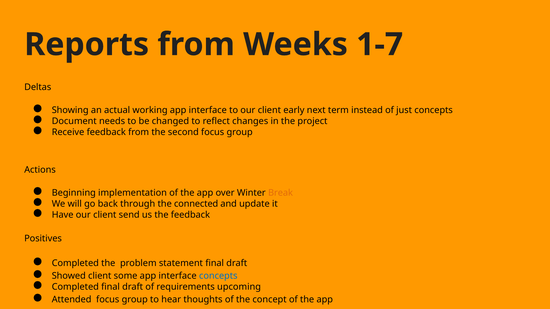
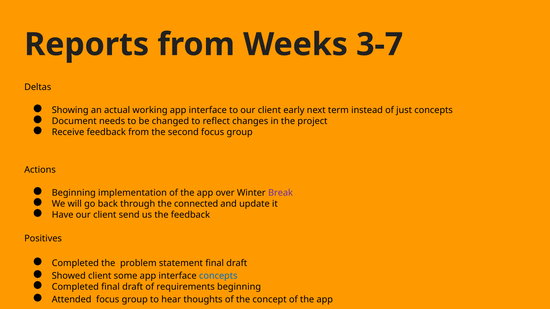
1-7: 1-7 -> 3-7 (380, 45)
Break colour: orange -> purple (281, 193)
requirements upcoming: upcoming -> beginning (239, 287)
